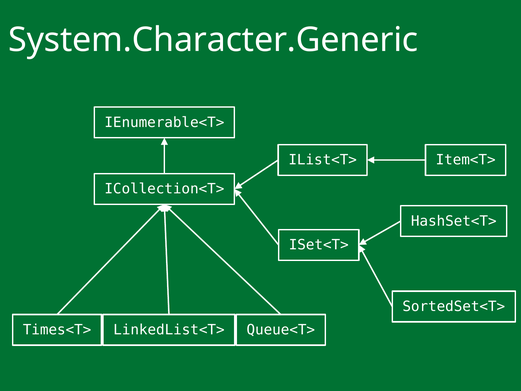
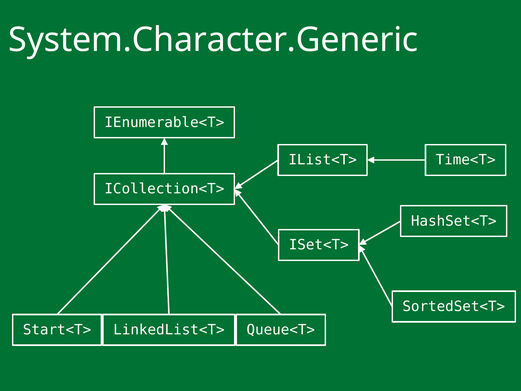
Item<T>: Item<T> -> Time<T> (466, 160)
Times<T>: Times<T> -> Start<T> (57, 330)
